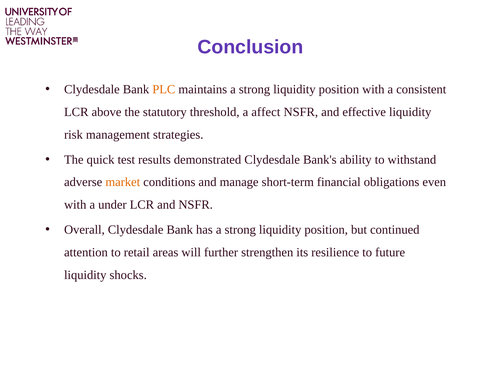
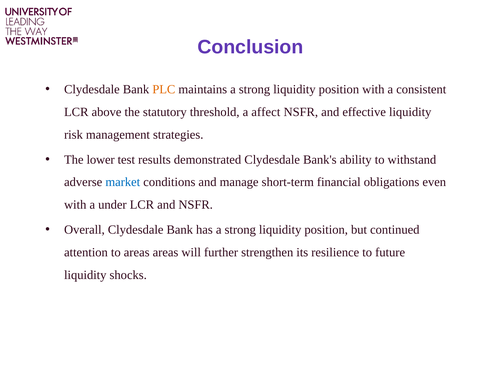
quick: quick -> lower (101, 160)
market colour: orange -> blue (123, 182)
to retail: retail -> areas (137, 252)
